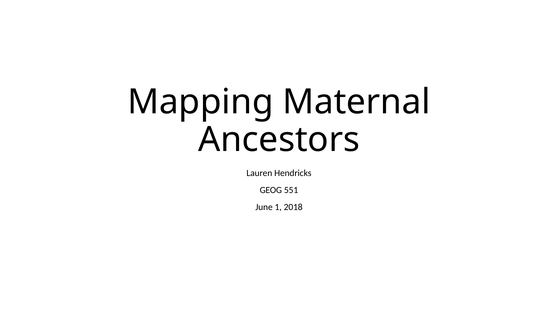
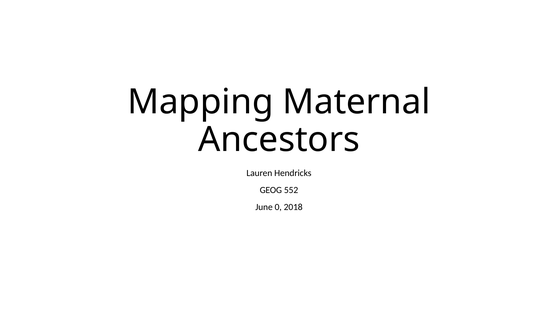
551: 551 -> 552 (291, 190)
1: 1 -> 0 (278, 207)
